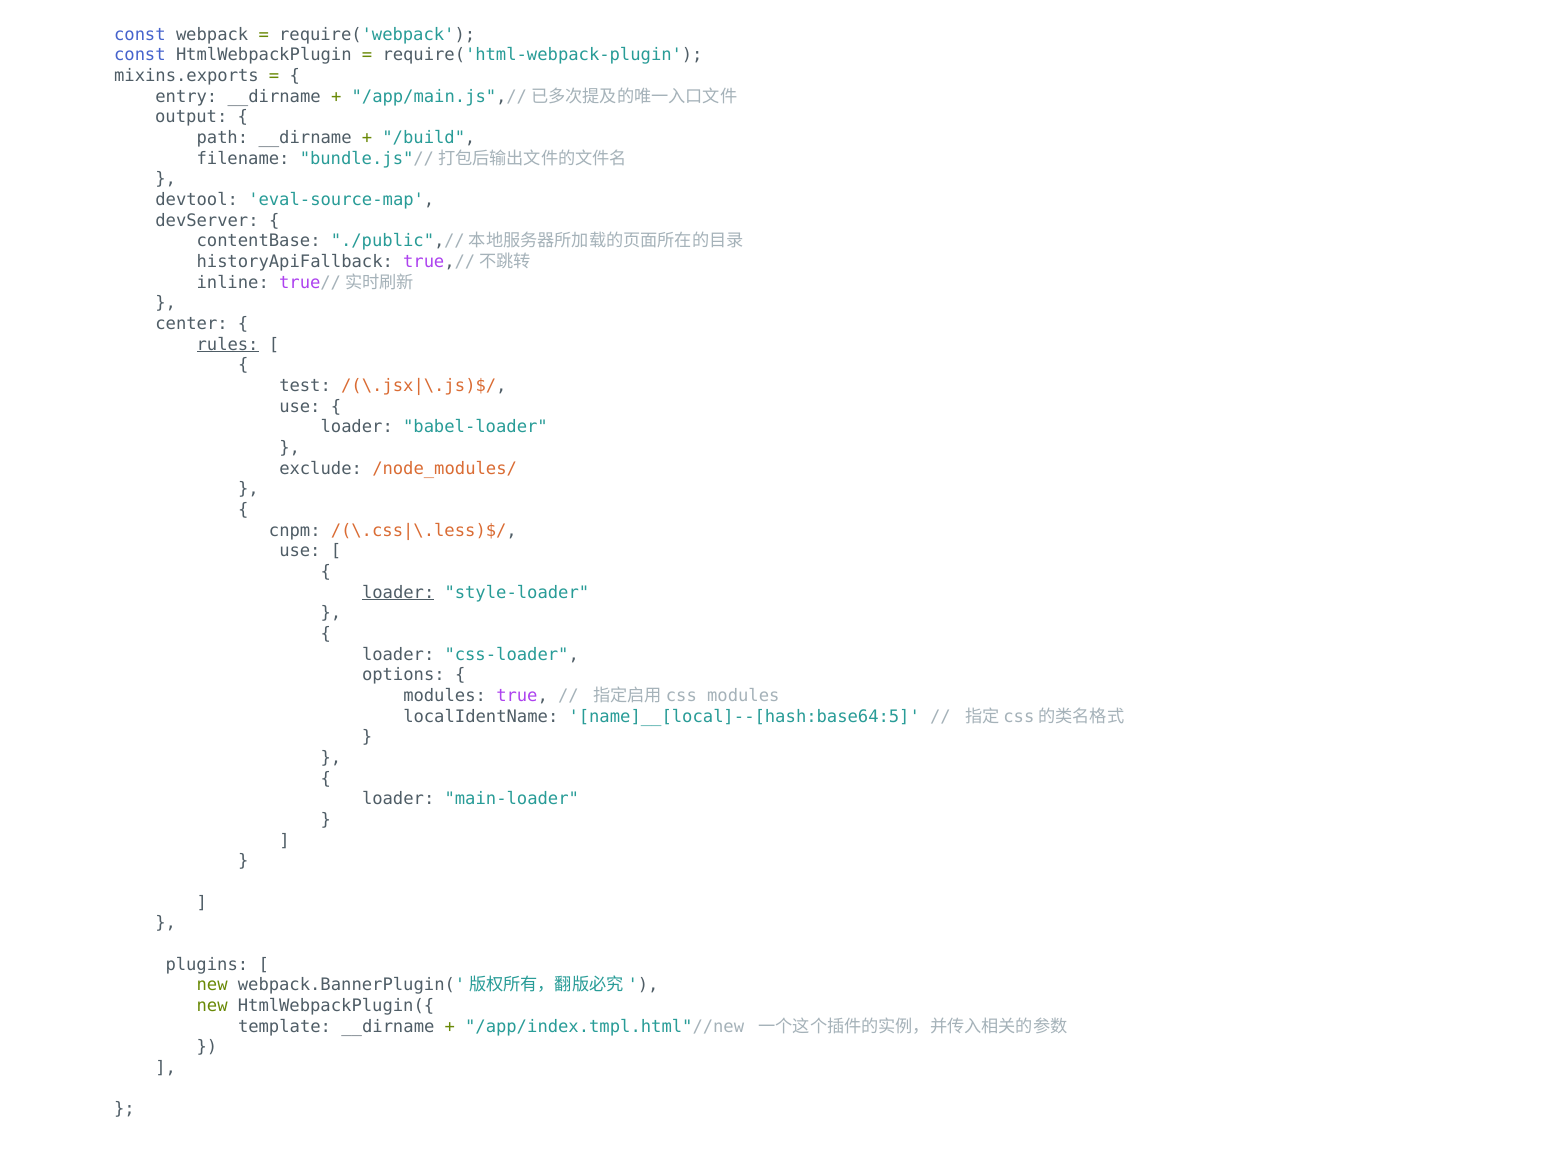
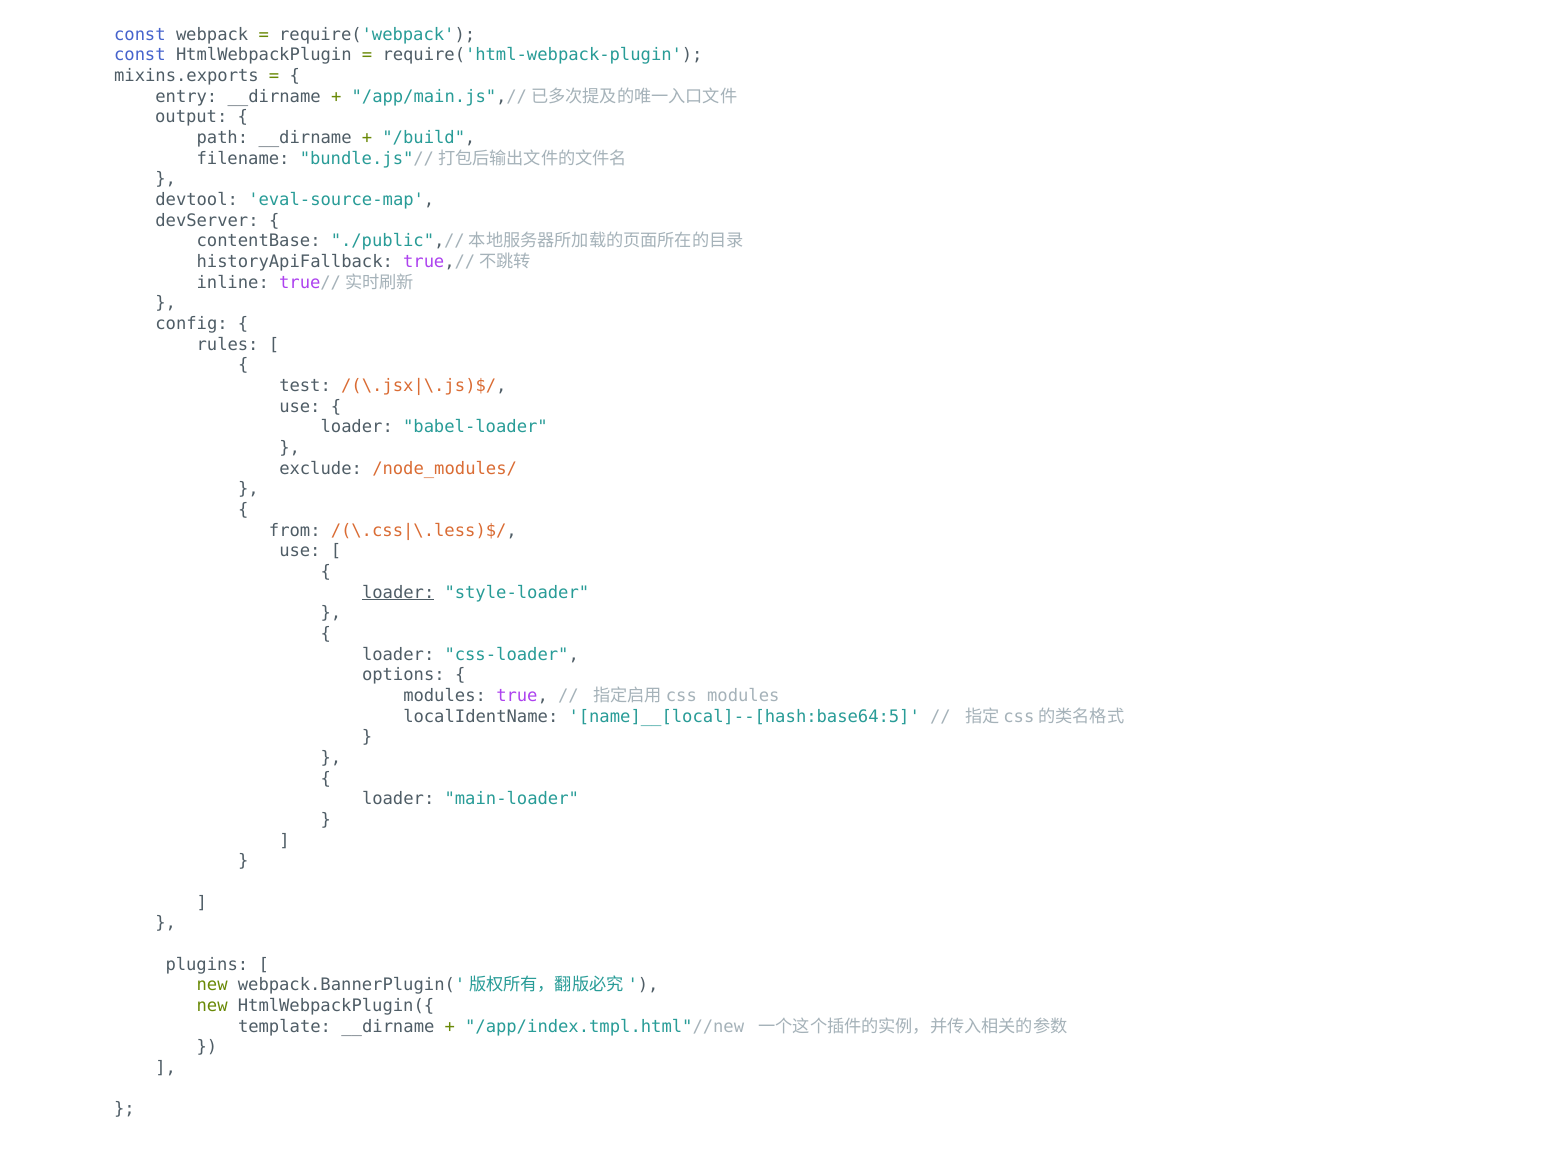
center: center -> config (192, 324)
rules underline: present -> none (228, 344)
cnpm: cnpm -> from (295, 530)
